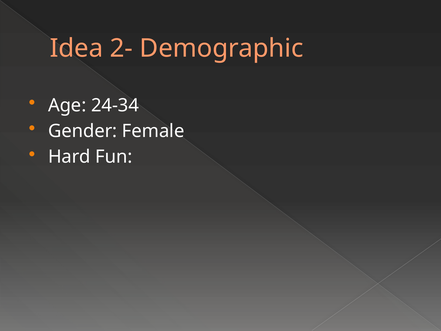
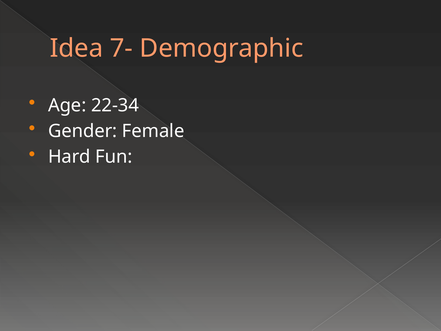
2-: 2- -> 7- (121, 48)
24-34: 24-34 -> 22-34 (115, 105)
